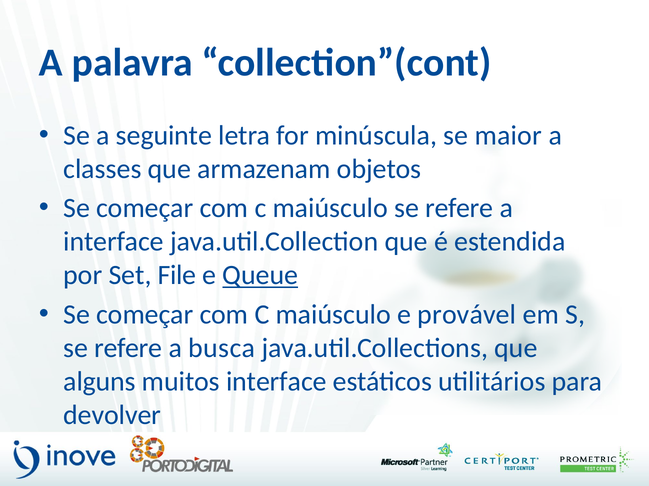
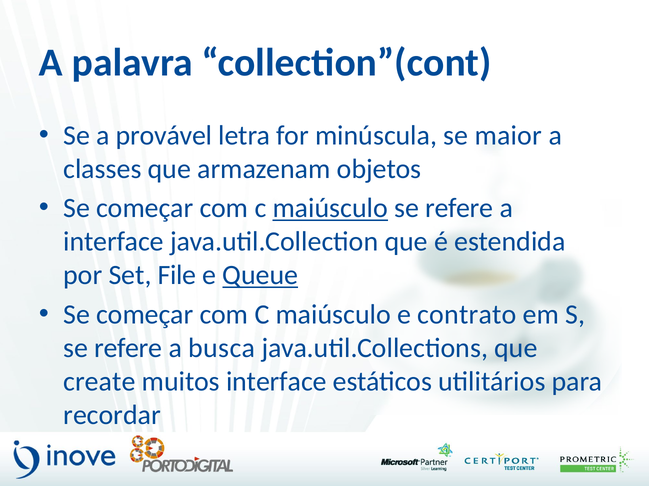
seguinte: seguinte -> provável (164, 136)
maiúsculo underline: none -> present (330, 208)
provável: provável -> contrato (467, 315)
alguns: alguns -> create (99, 382)
devolver: devolver -> recordar (112, 415)
